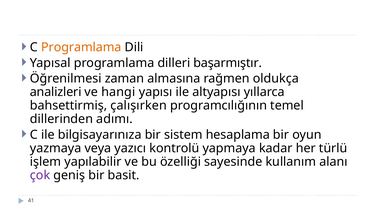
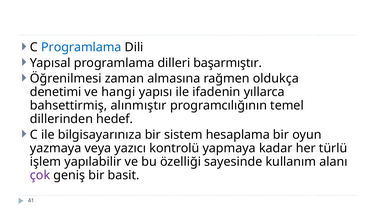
Programlama colour: orange -> blue (81, 47)
analizleri: analizleri -> denetimi (56, 92)
altyapısı: altyapısı -> ifadenin (216, 92)
çalışırken: çalışırken -> alınmıştır (139, 106)
adımı: adımı -> hedef (115, 119)
